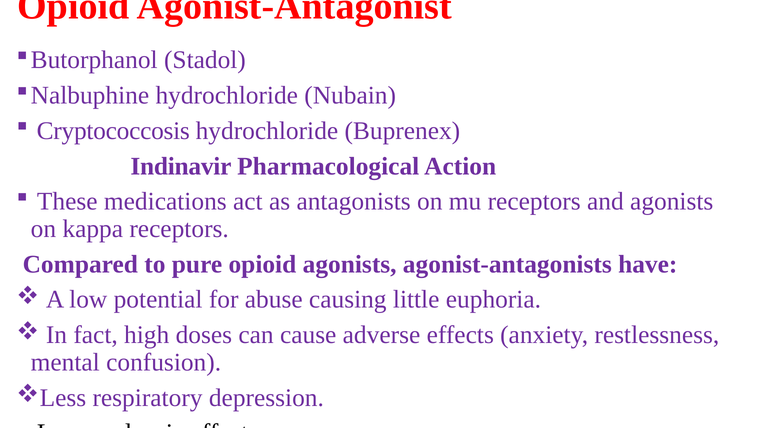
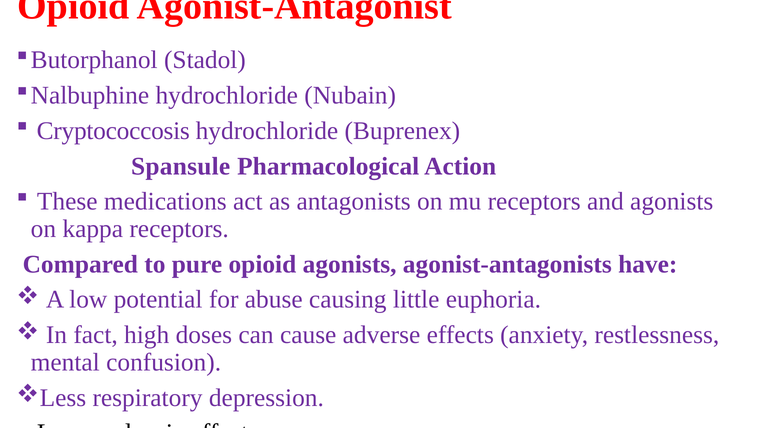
Indinavir: Indinavir -> Spansule (181, 166)
